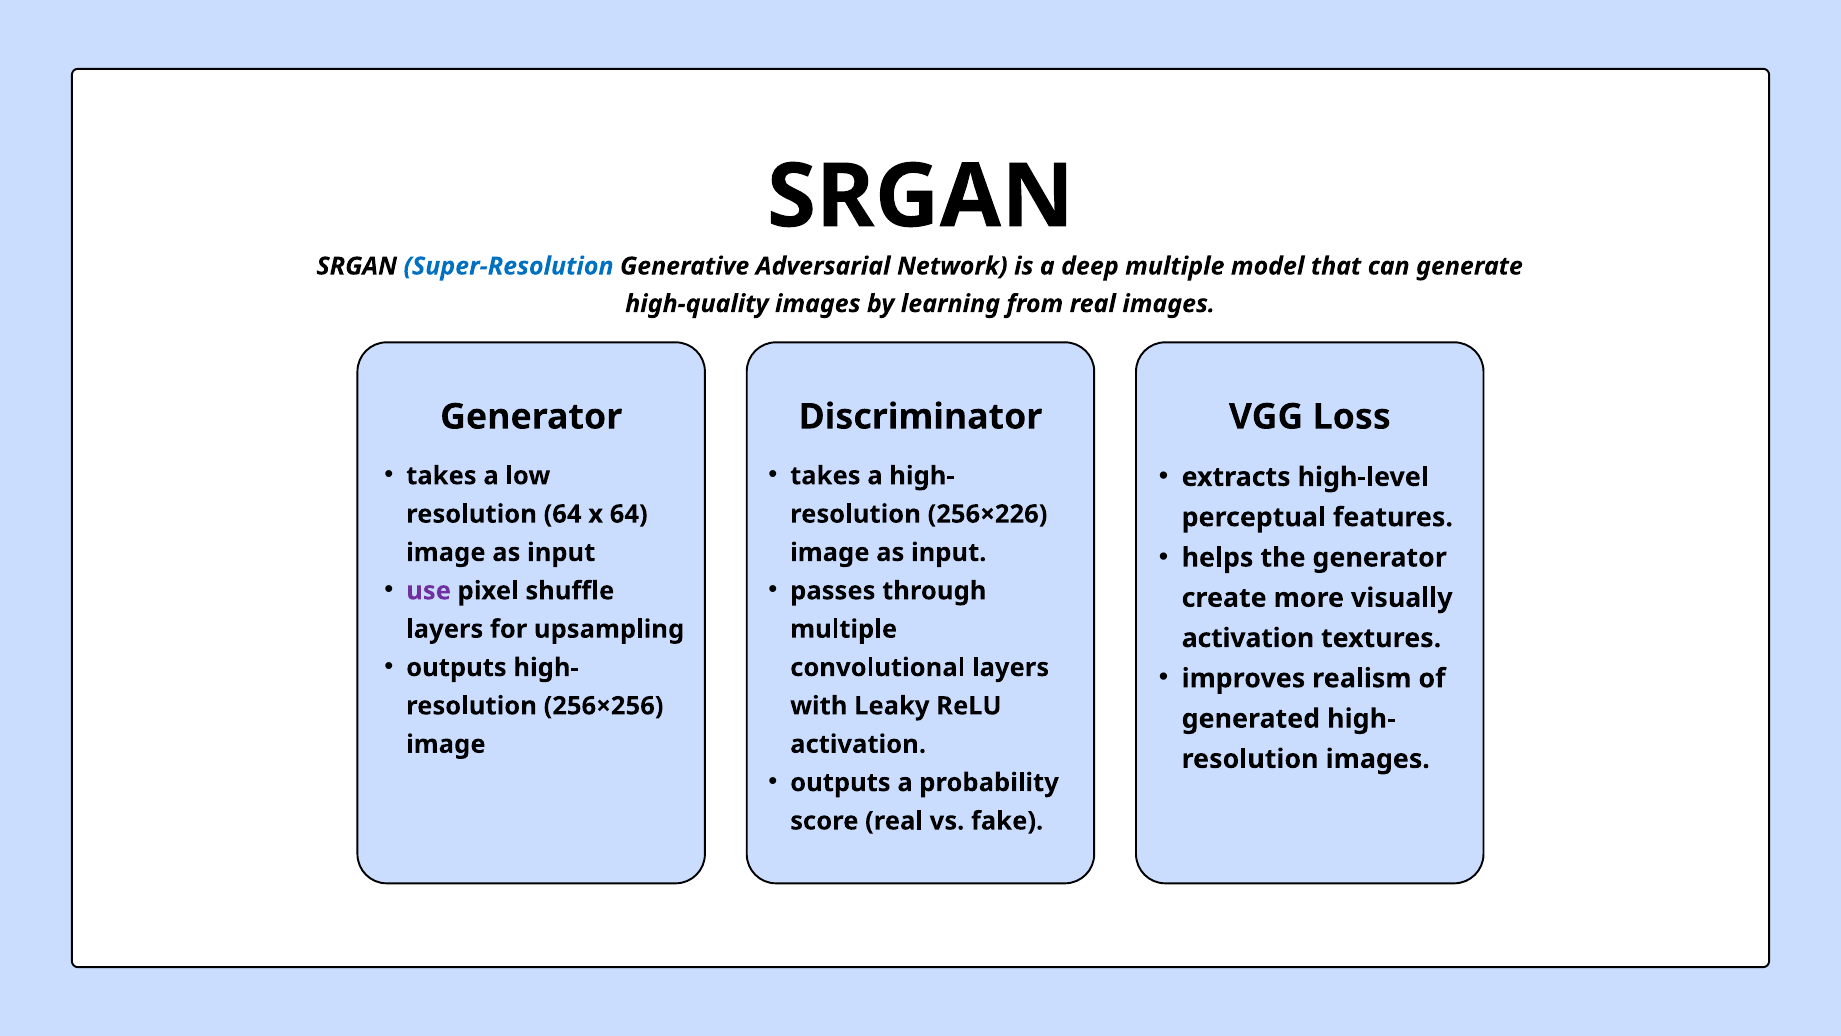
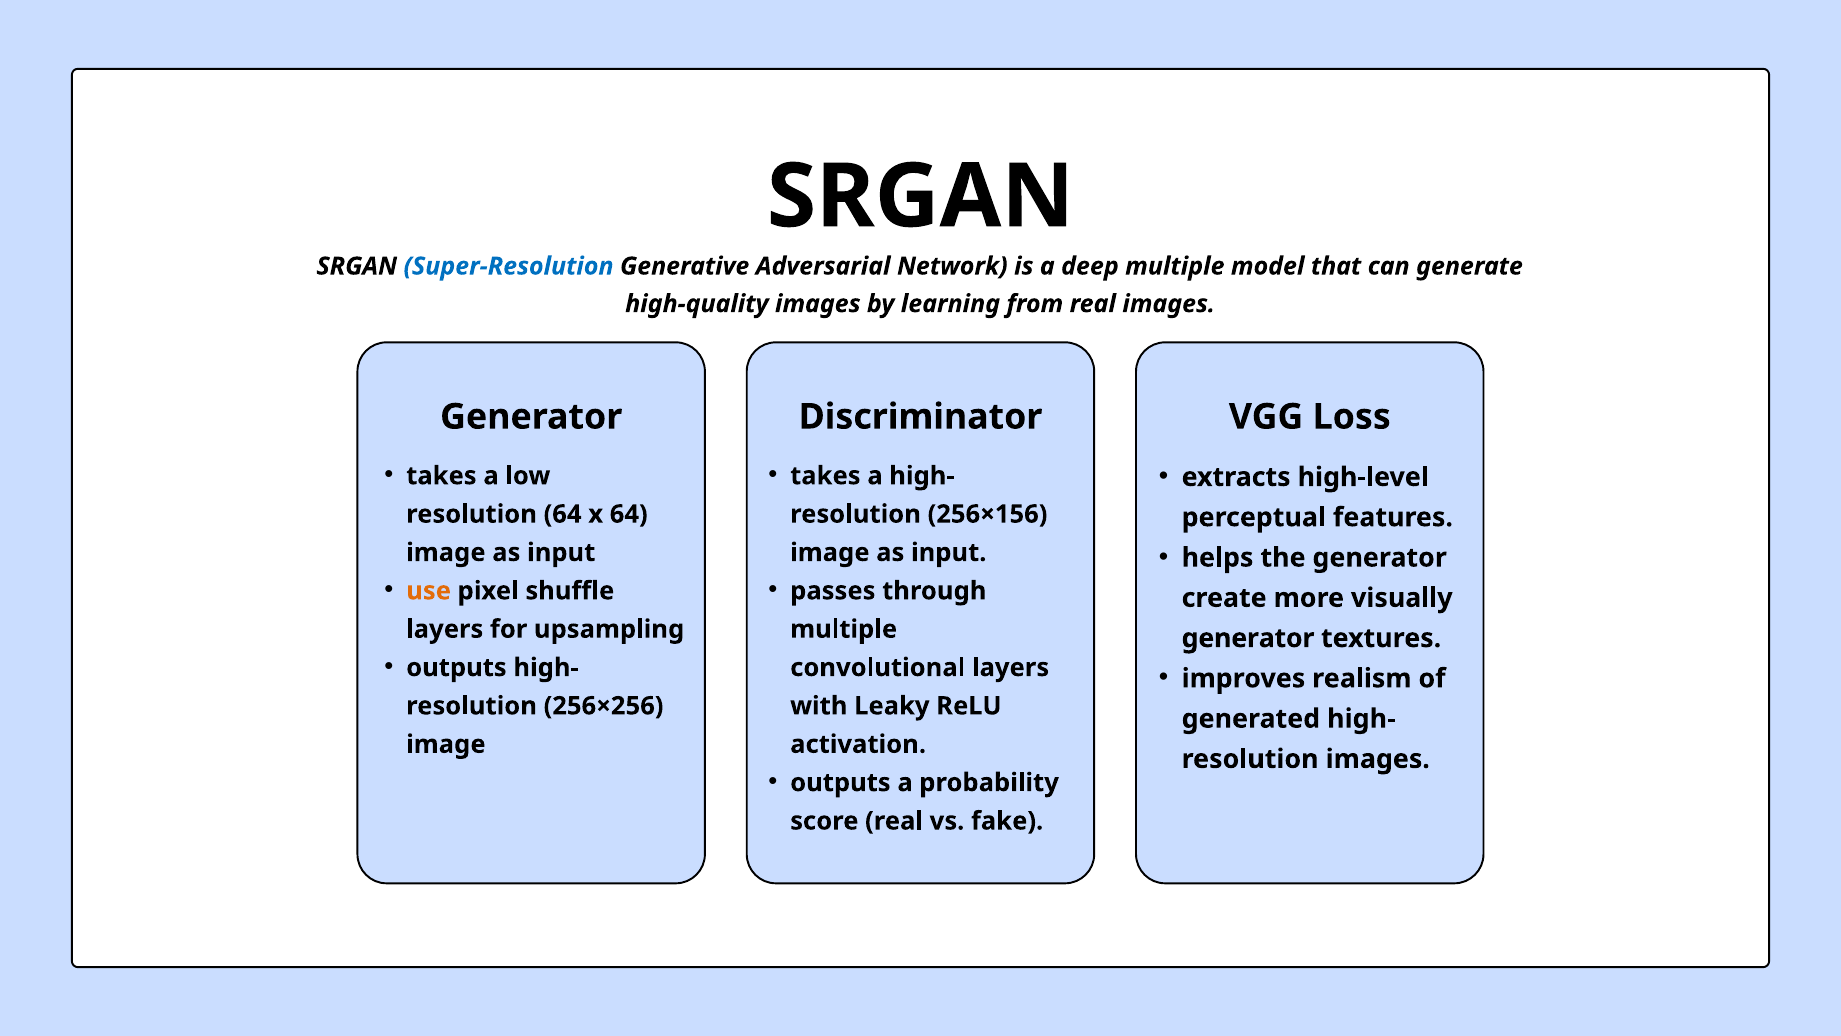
256×226: 256×226 -> 256×156 (988, 514)
use colour: purple -> orange (429, 591)
activation: activation -> generator (1248, 638)
